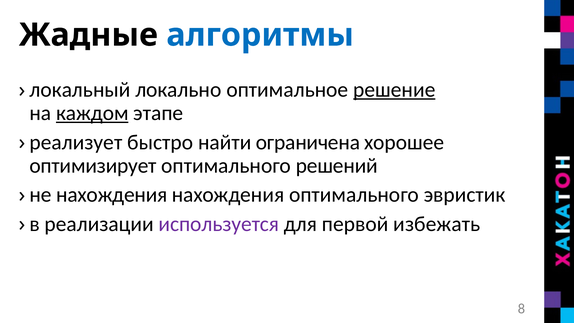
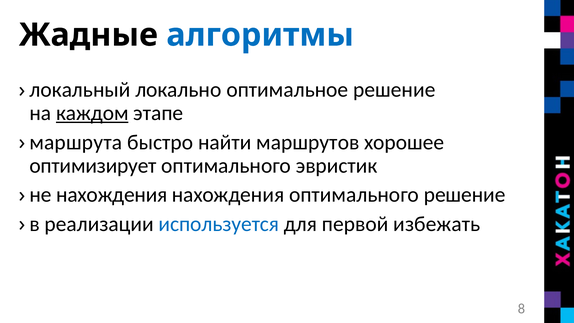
решение underline: present -> none (394, 90)
реализует: реализует -> маршрута (76, 142)
ограничена: ограничена -> маршрутов (308, 142)
решений: решений -> эвристик (337, 166)
оптимального эвристик: эвристик -> решение (465, 195)
используется colour: purple -> blue (219, 224)
